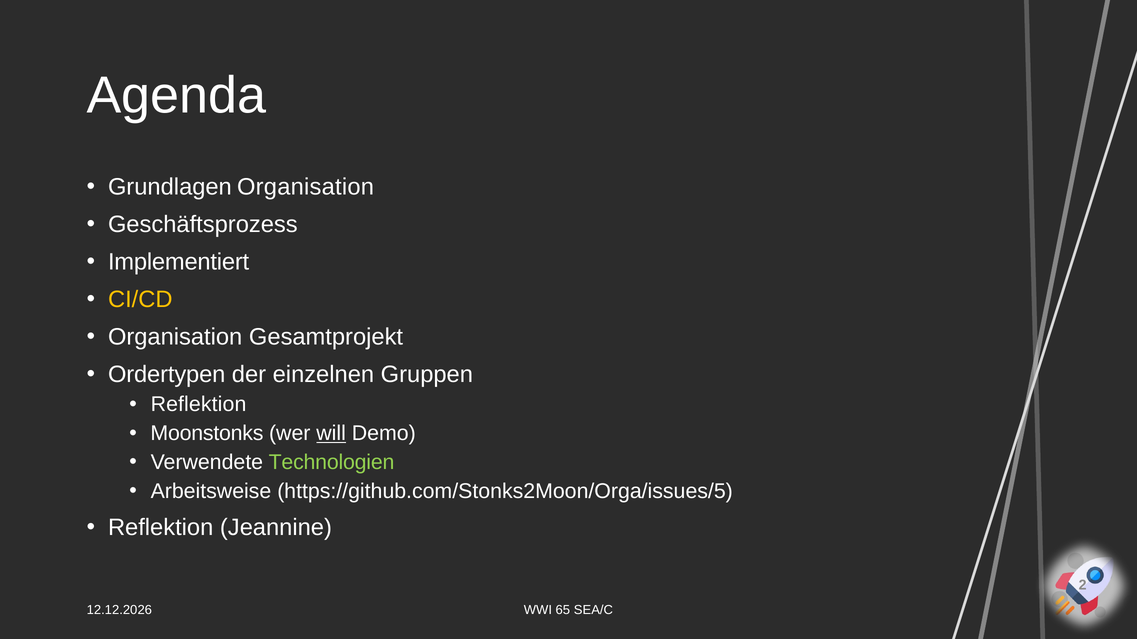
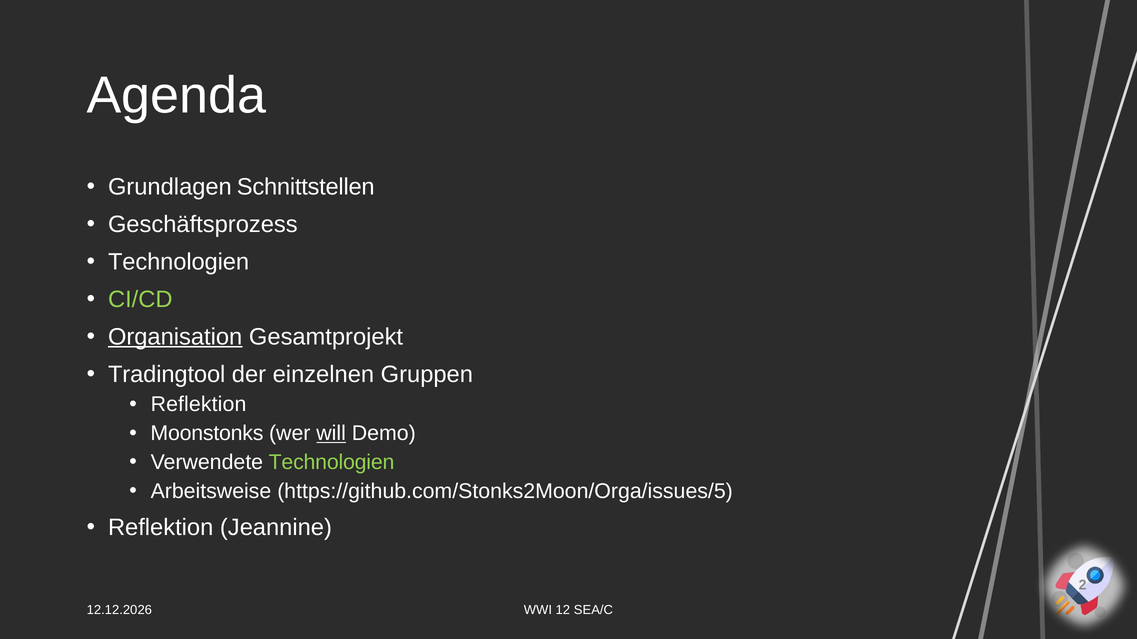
Grundlagen Organisation: Organisation -> Schnittstellen (306, 187)
Implementiert: Implementiert -> Technologien (179, 262)
CI/CD colour: yellow -> light green (140, 300)
Organisation underline: none -> present (175, 337)
Ordertypen: Ordertypen -> Tradingtool (167, 375)
65: 65 -> 12 (563, 611)
